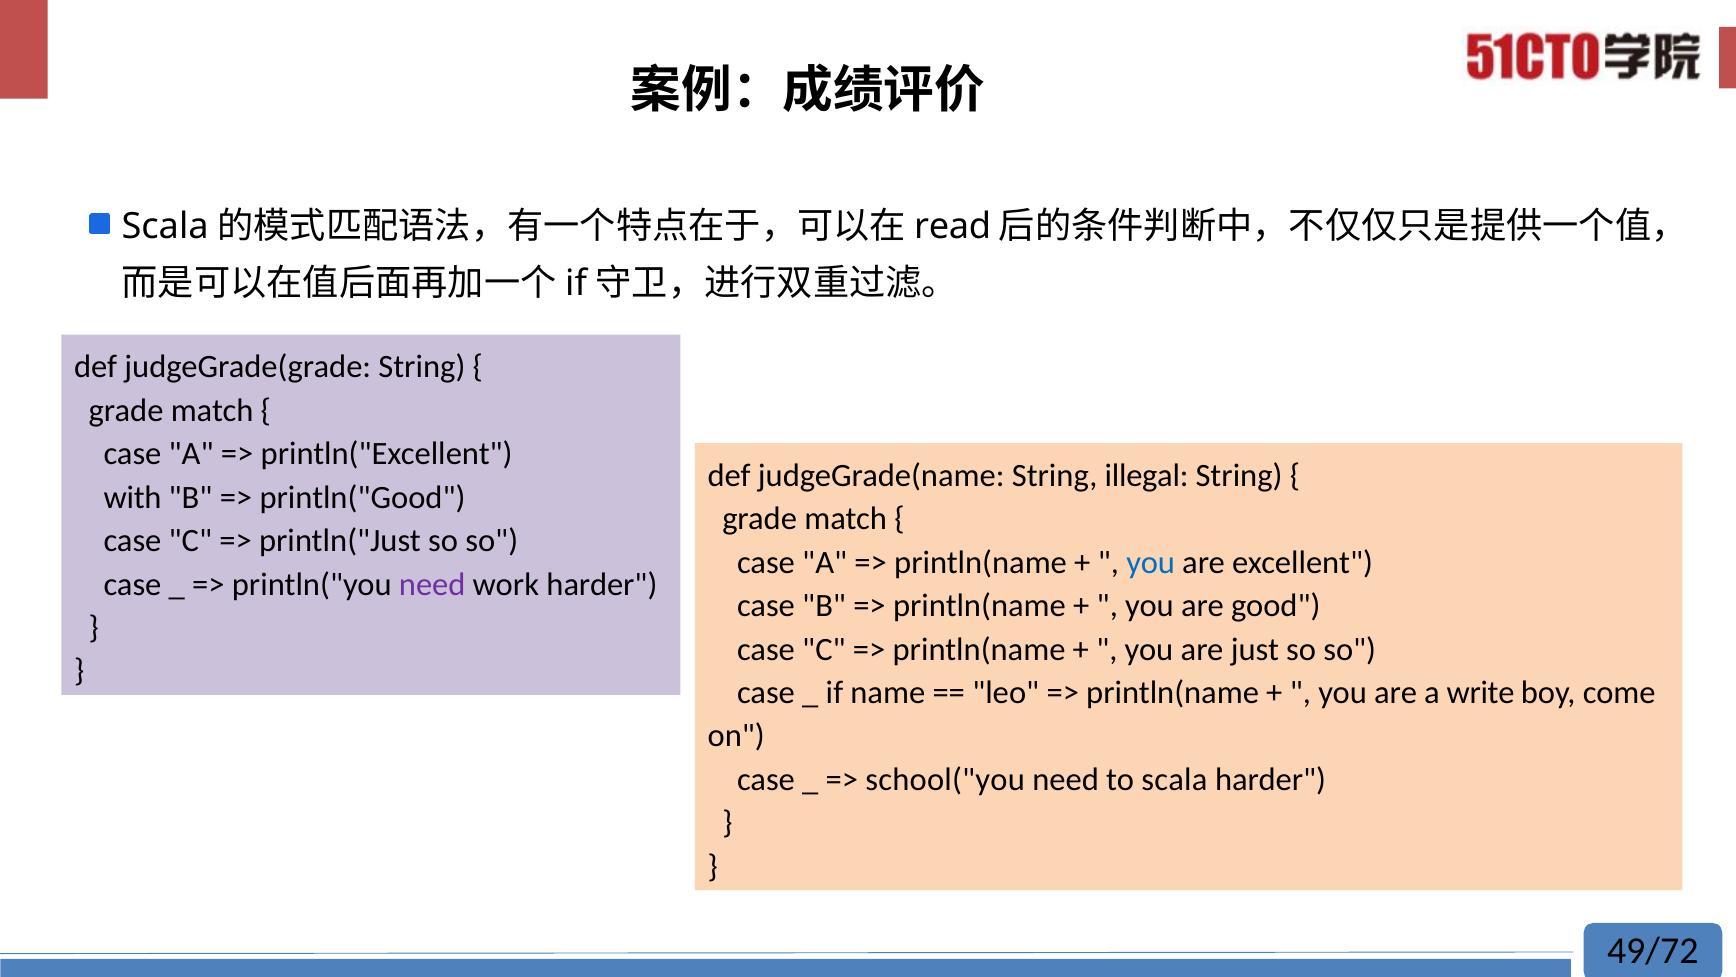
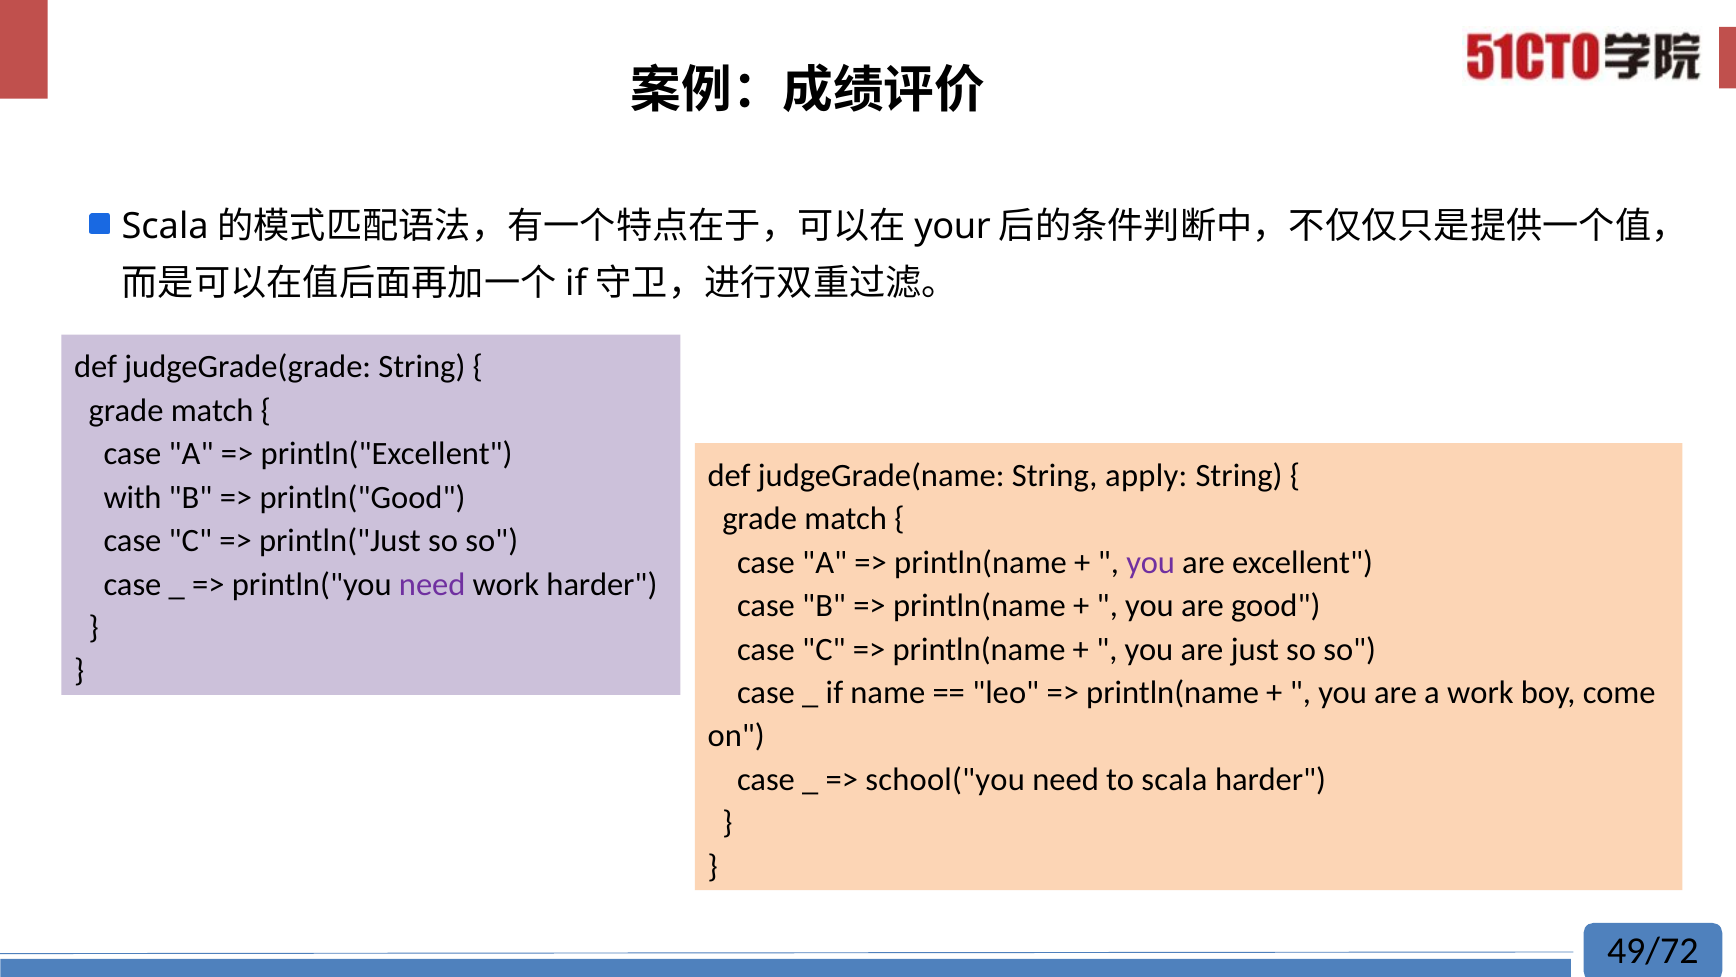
read: read -> your (953, 226)
illegal: illegal -> apply (1146, 476)
you colour: blue -> purple (1151, 562)
a write: write -> work (1480, 693)
